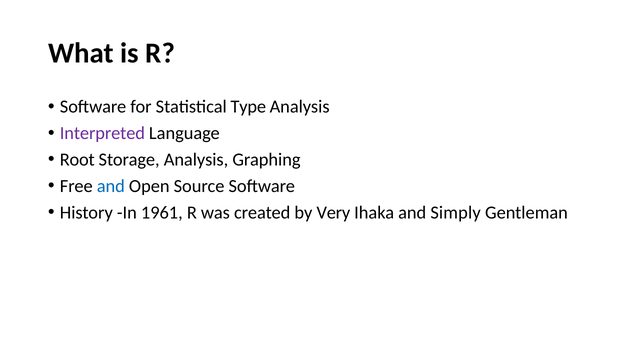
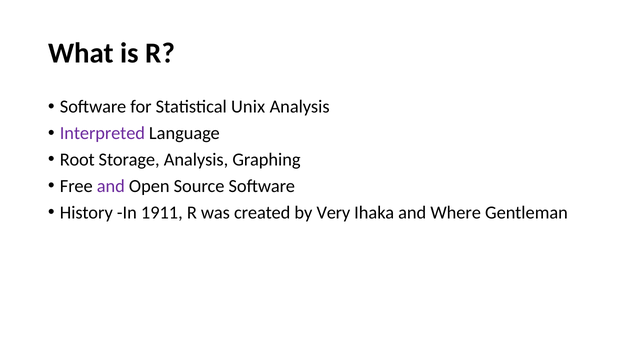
Type: Type -> Unix (248, 107)
and colour: blue -> purple (111, 186)
1961: 1961 -> 1911 (162, 212)
Simply: Simply -> Where (456, 212)
